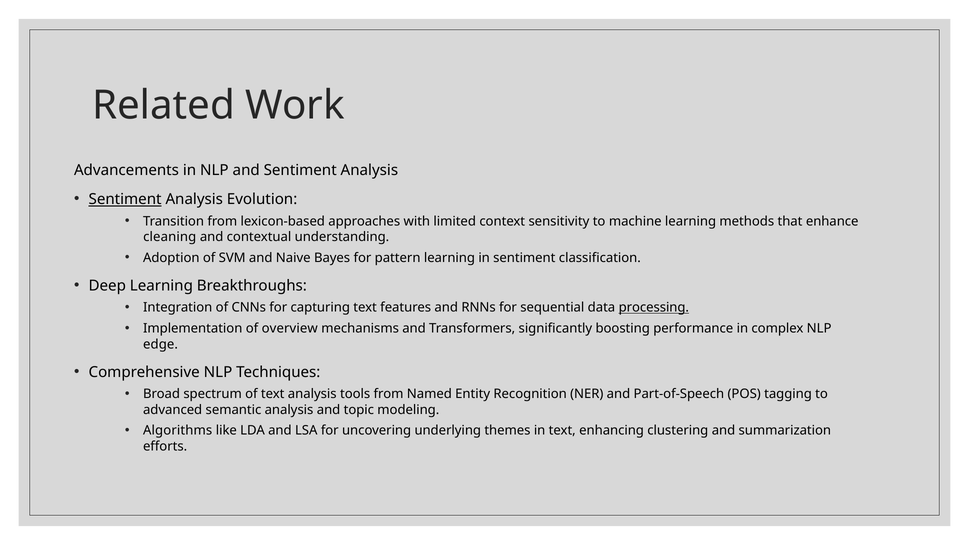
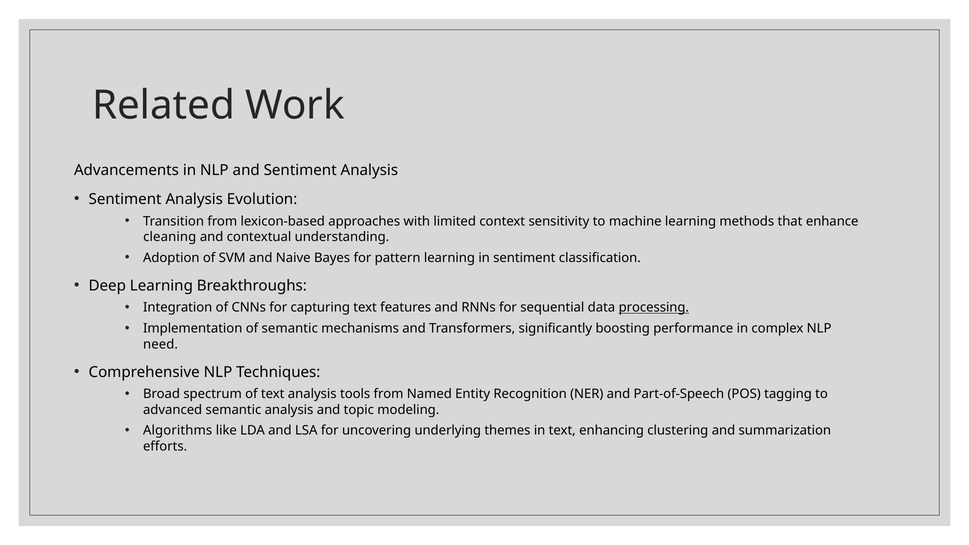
Sentiment underline: present -> none (125, 199)
of overview: overview -> semantic (290, 328)
edge: edge -> need (161, 344)
